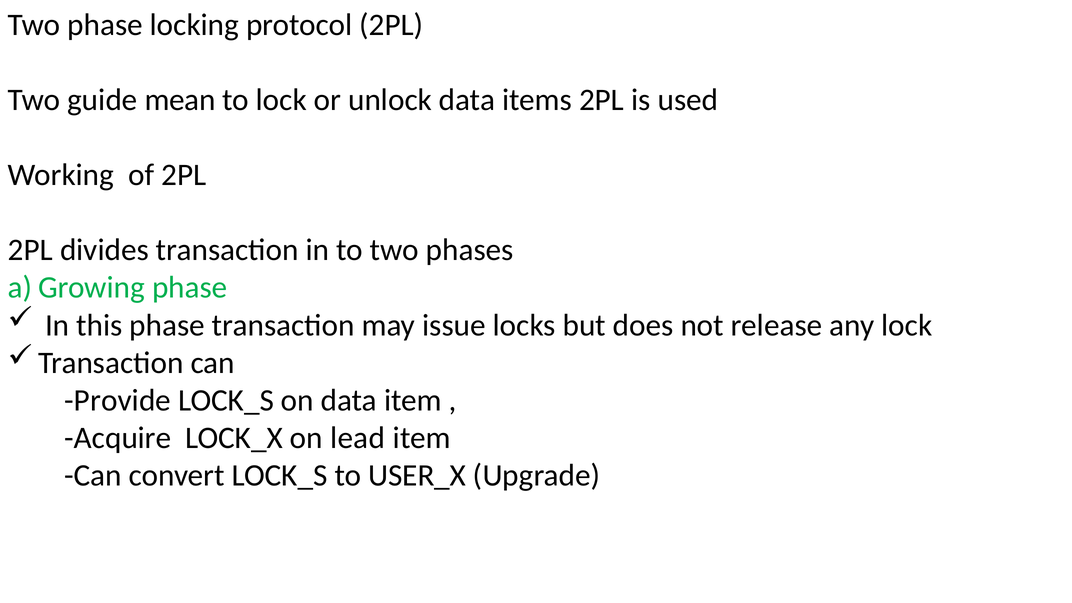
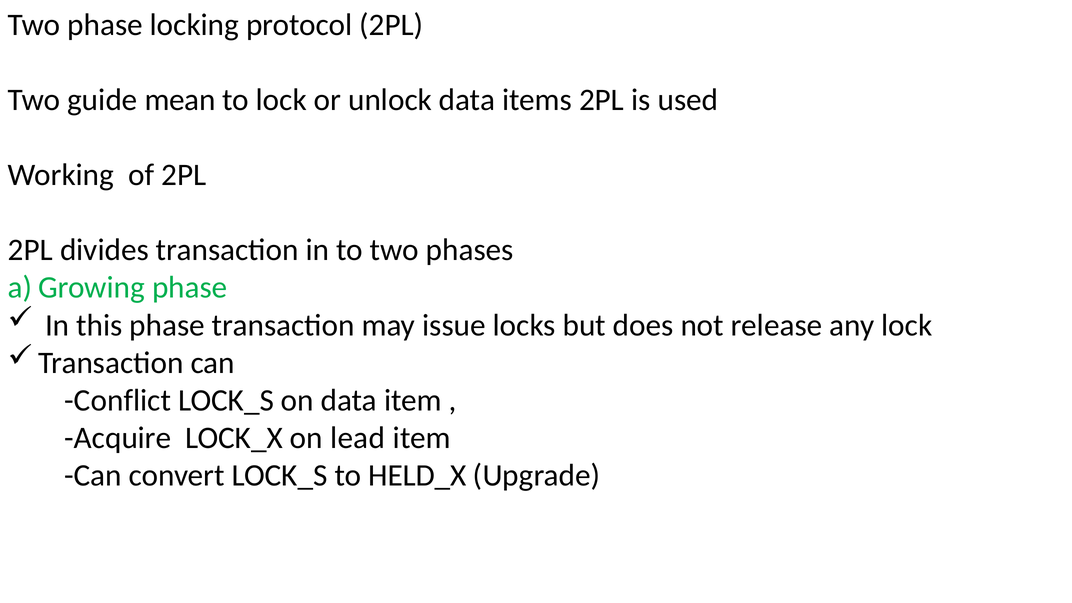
Provide: Provide -> Conflict (118, 400)
USER_X: USER_X -> HELD_X (417, 475)
